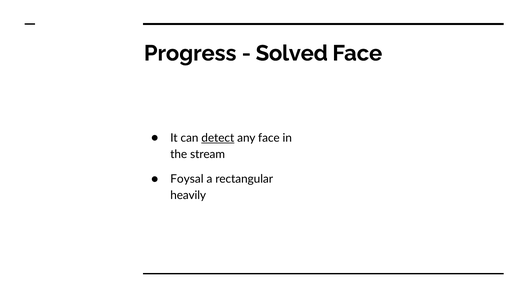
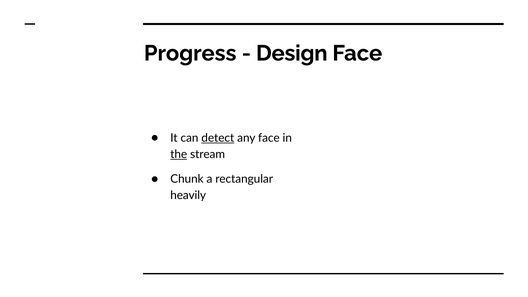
Solved: Solved -> Design (292, 53)
the underline: none -> present (179, 154)
Foysal: Foysal -> Chunk (187, 179)
